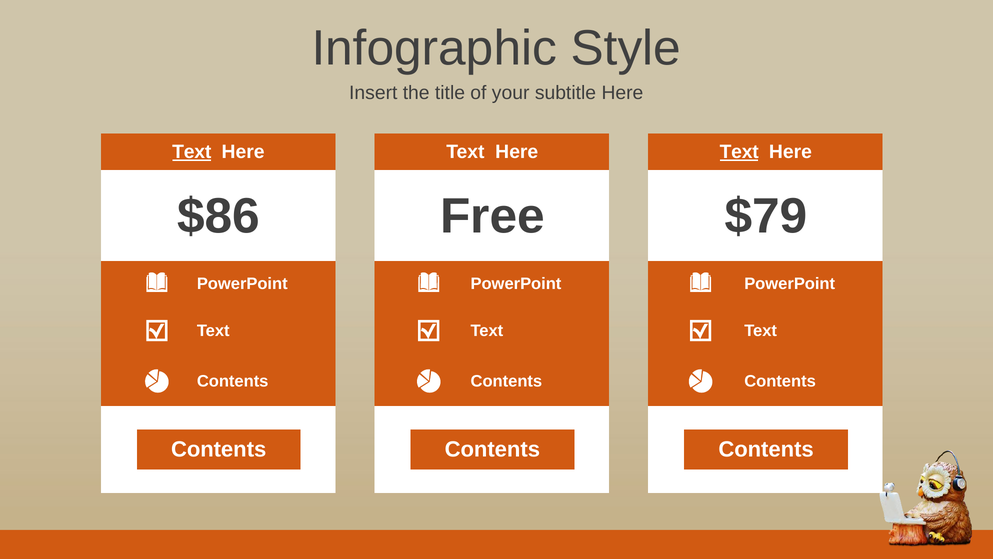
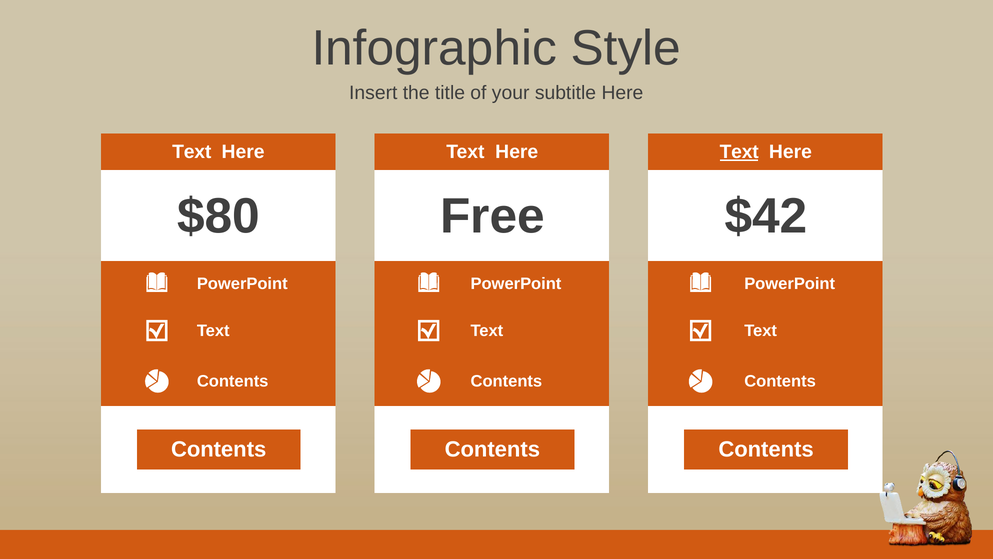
Text underline: present -> none (192, 152)
$86: $86 -> $80 (219, 216)
$79: $79 -> $42 (766, 216)
